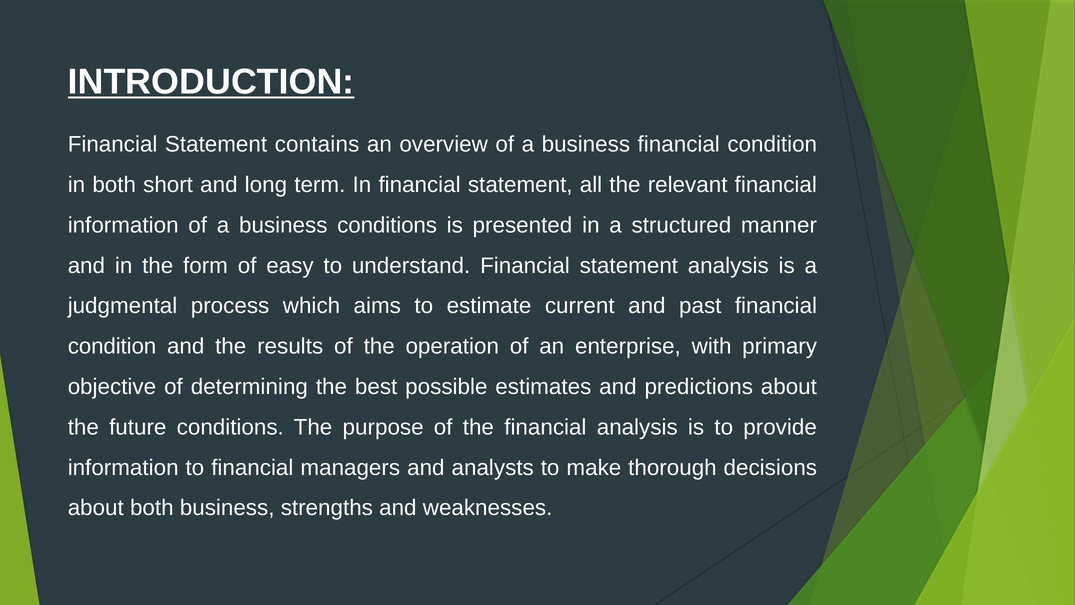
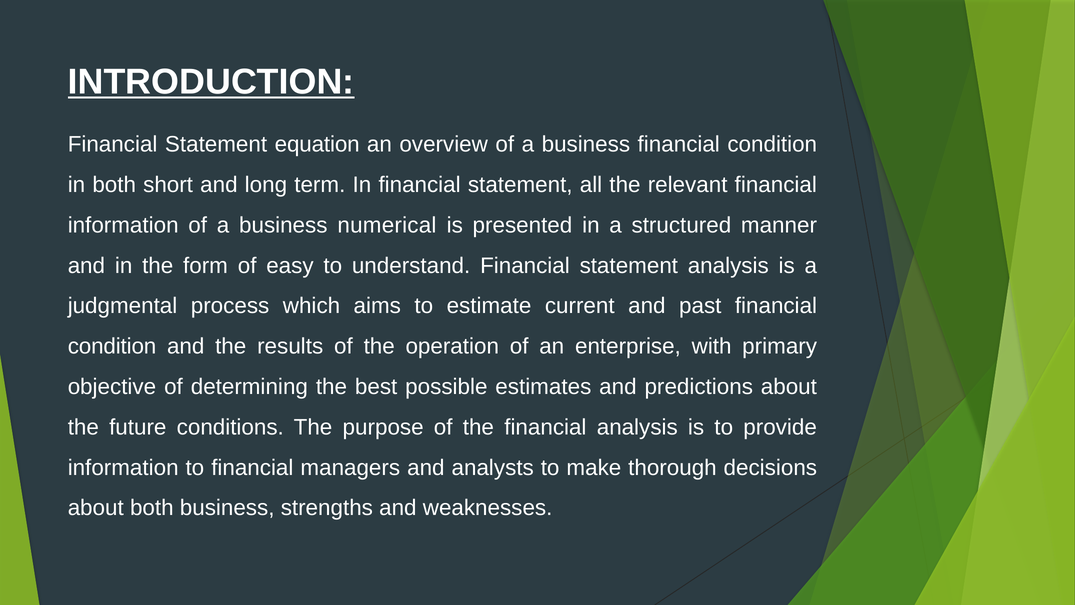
contains: contains -> equation (317, 144)
business conditions: conditions -> numerical (387, 225)
